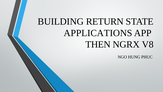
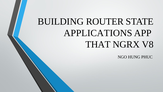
RETURN: RETURN -> ROUTER (105, 21)
THEN: THEN -> THAT (98, 44)
